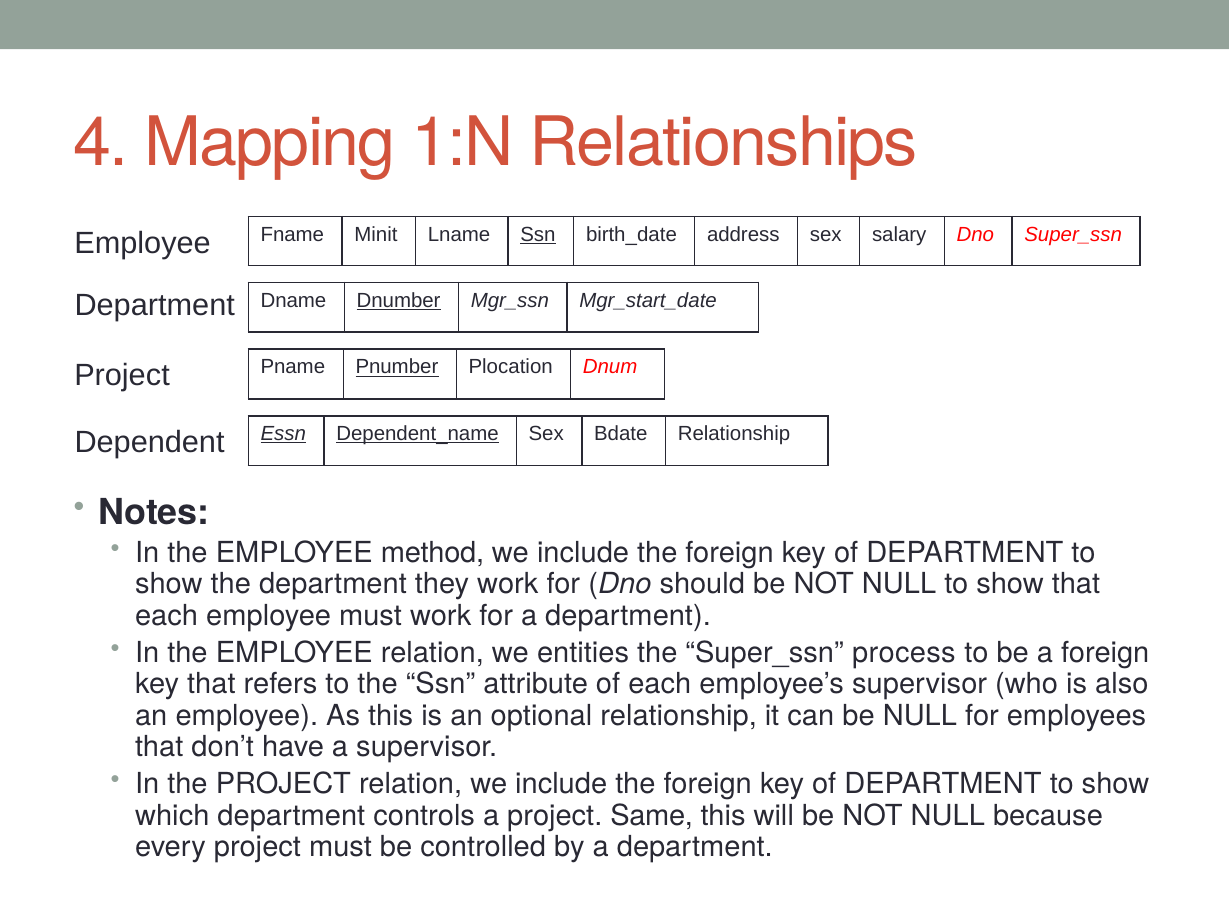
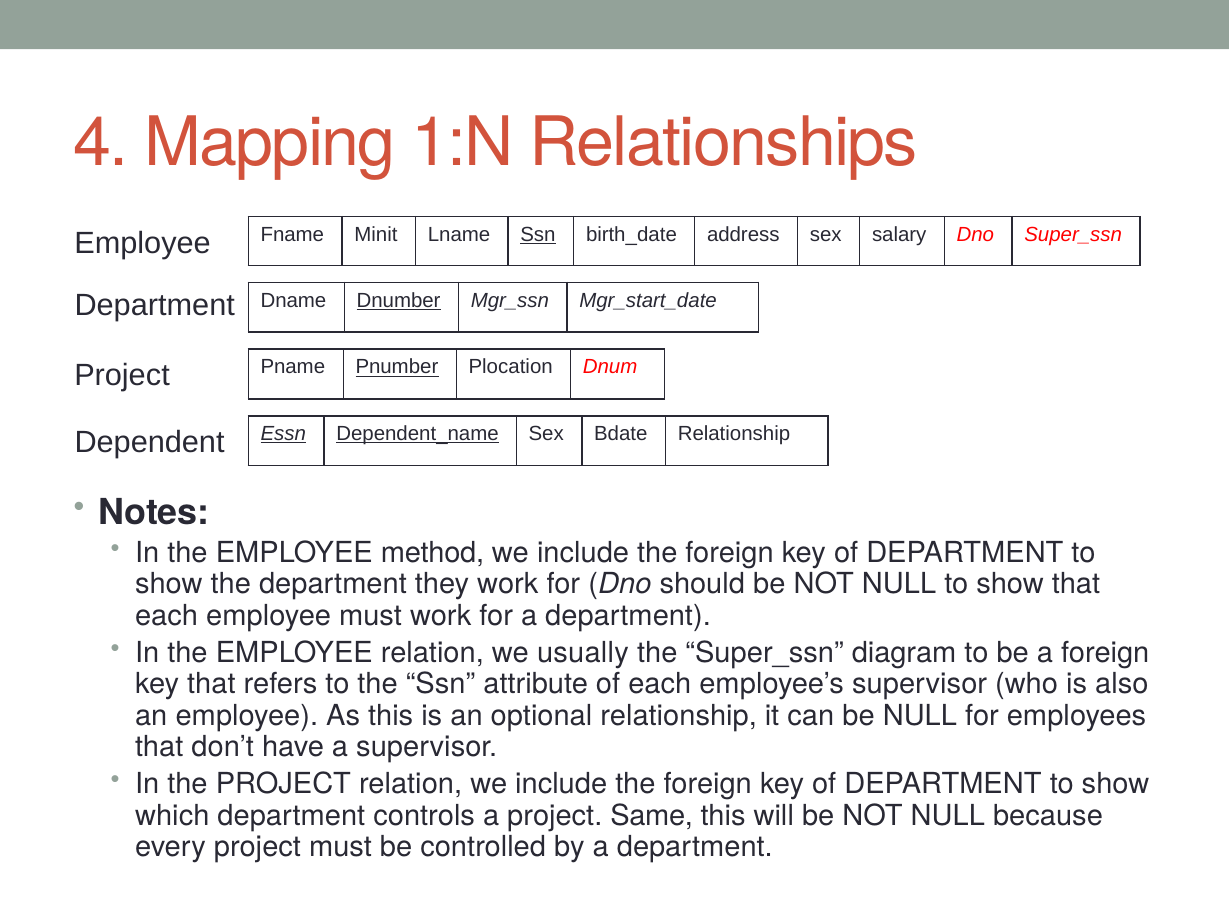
entities: entities -> usually (583, 653)
process: process -> diagram (904, 653)
